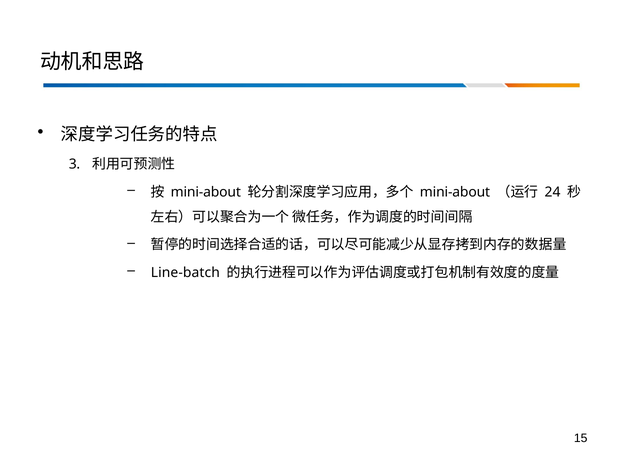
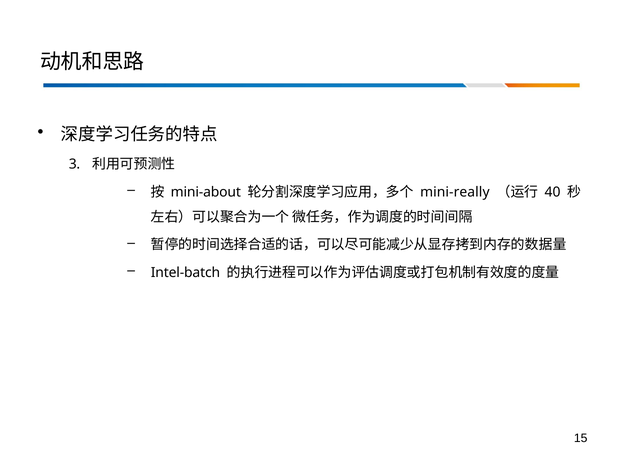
mini-about: mini-about -> mini-really (455, 192)
24: 24 -> 40 (553, 192)
Line-batch: Line-batch -> Intel-batch (185, 272)
